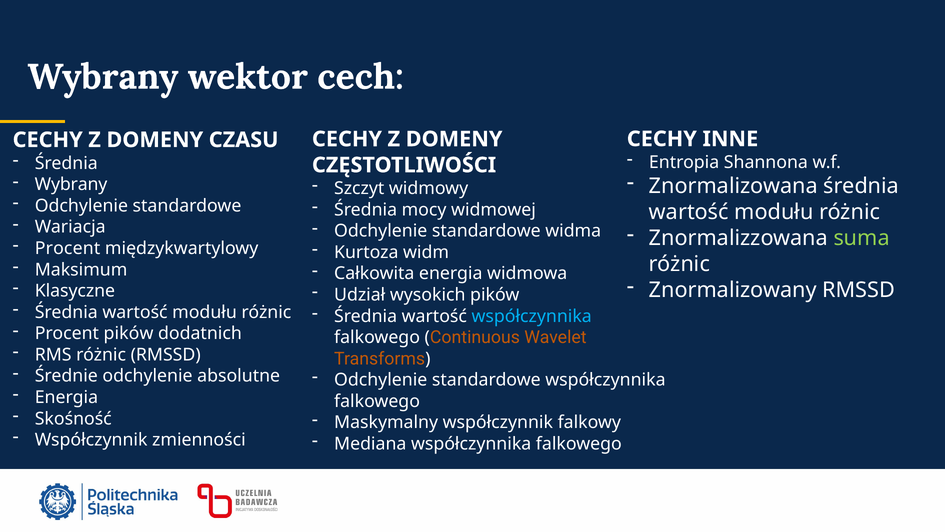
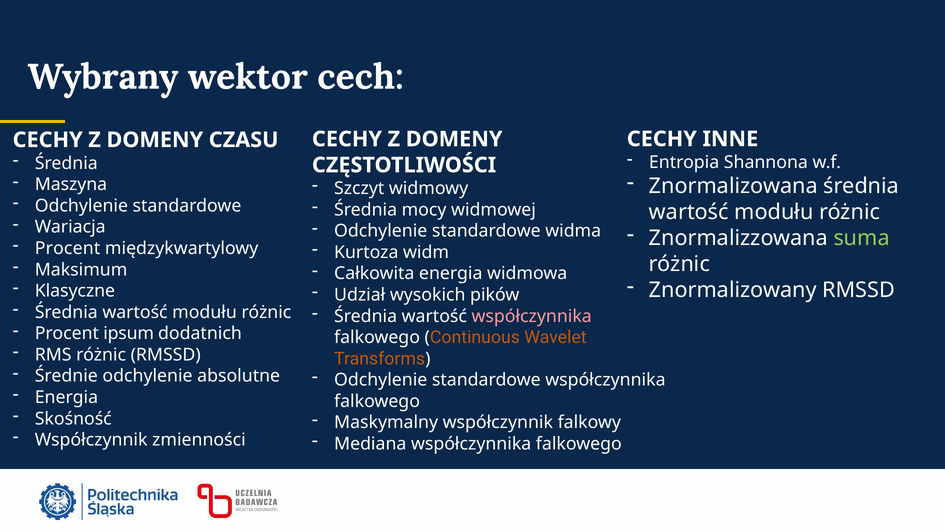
Wybrany: Wybrany -> Maszyna (71, 184)
współczynnika colour: light blue -> pink (532, 316)
Procent pików: pików -> ipsum (129, 333)
